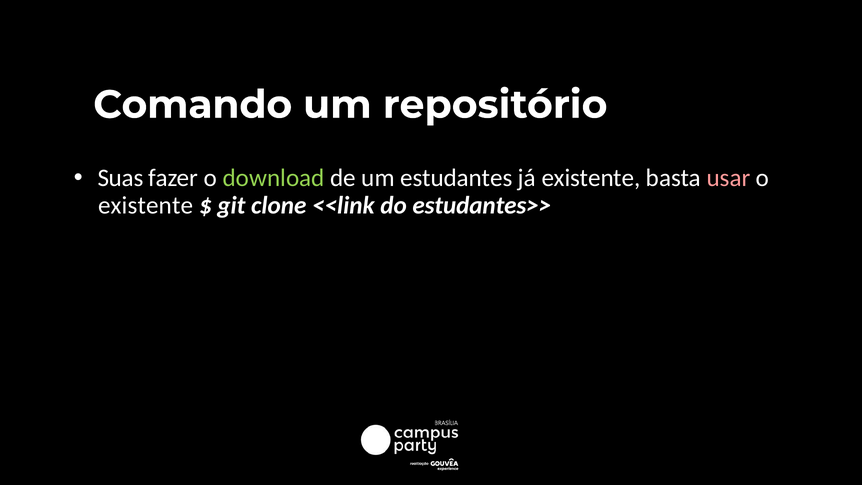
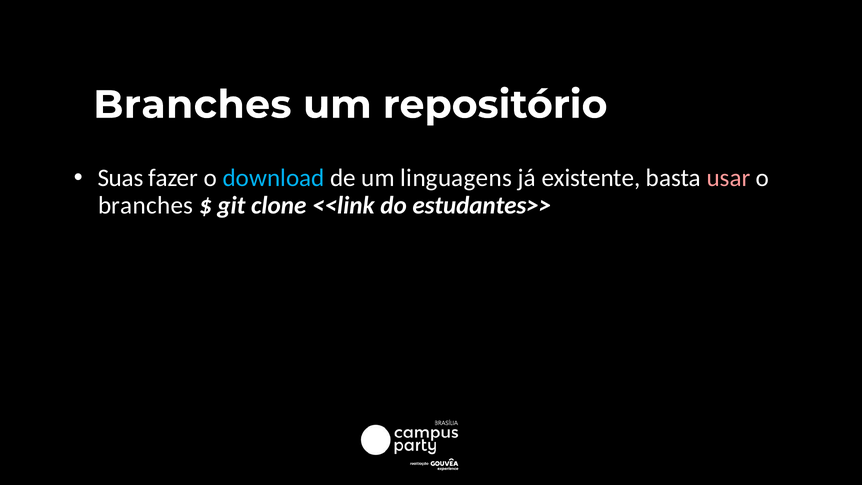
Comando: Comando -> Branches (192, 105)
download colour: light green -> light blue (274, 178)
estudantes: estudantes -> linguagens (456, 178)
existente: existente -> branches (146, 205)
